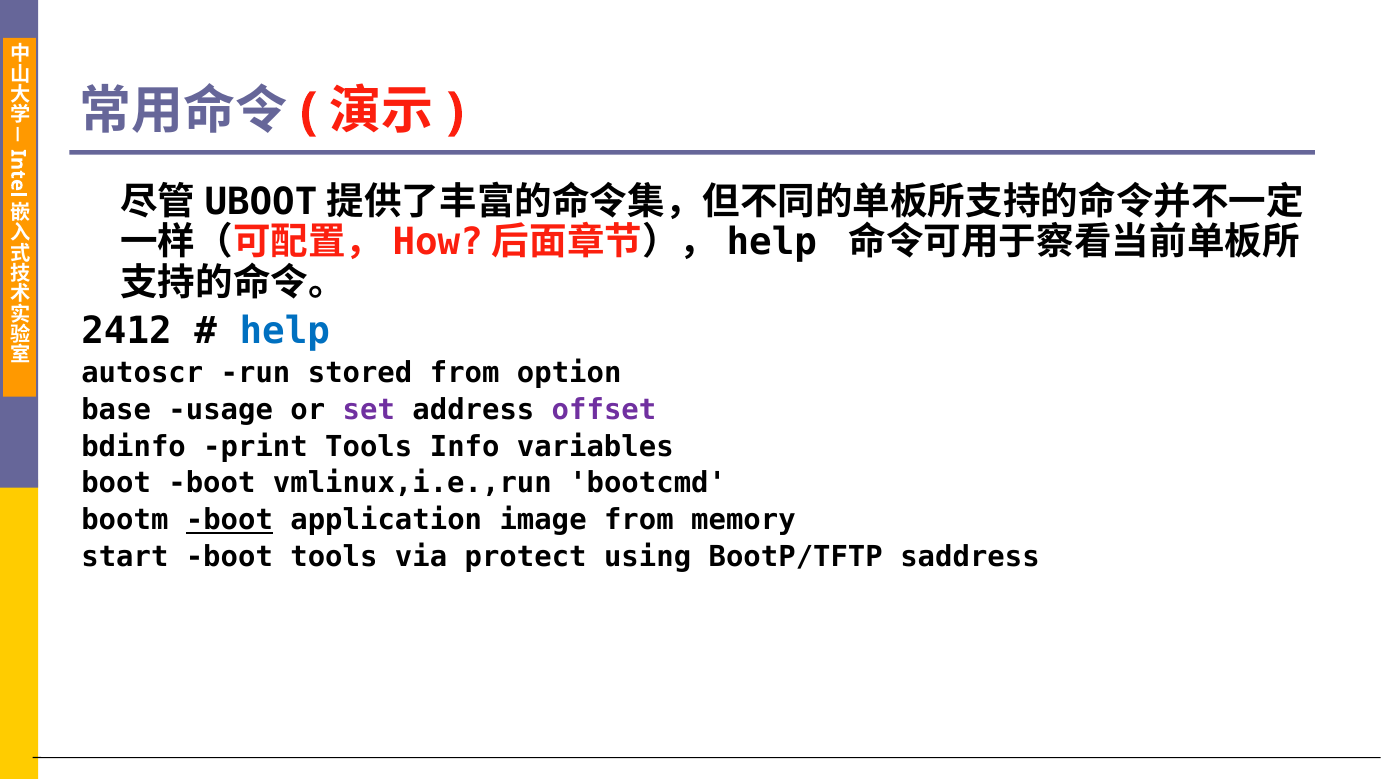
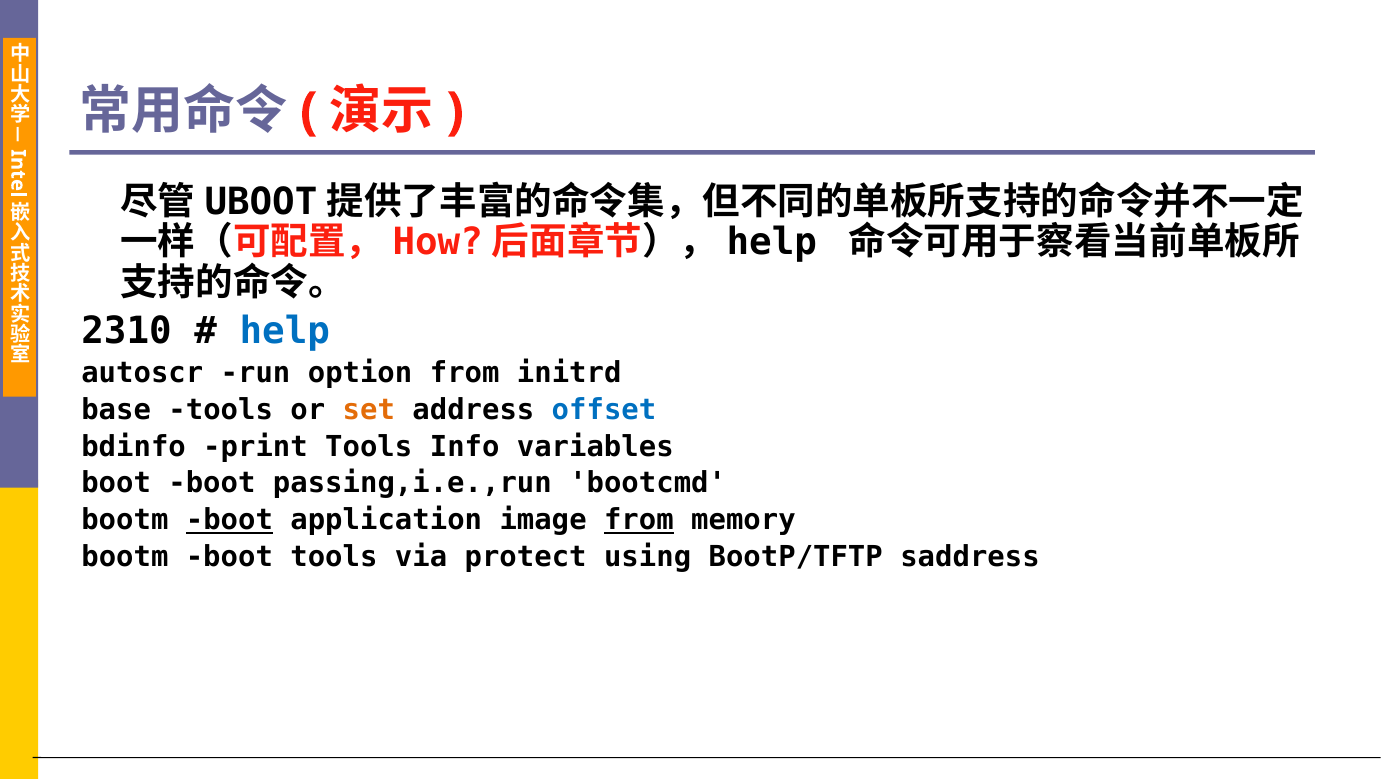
2412: 2412 -> 2310 (127, 331)
stored: stored -> option (360, 373)
option: option -> initrd (569, 373)
base usage: usage -> tools (221, 410)
set colour: purple -> orange (369, 410)
offset colour: purple -> blue (604, 410)
vmlinux,i.e.,run: vmlinux,i.e.,run -> passing,i.e.,run (412, 484)
from underline: none -> present (639, 521)
start: start -> bootm (125, 558)
